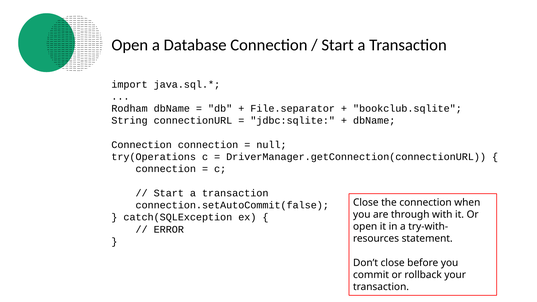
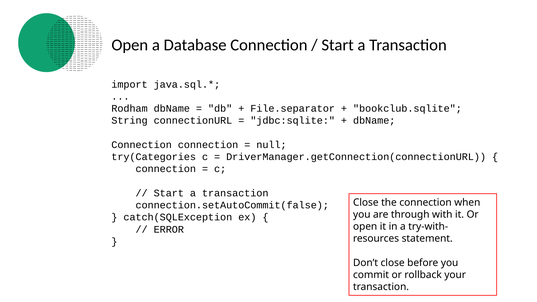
try(Operations: try(Operations -> try(Categories (154, 157)
